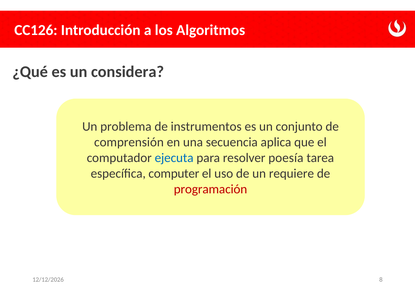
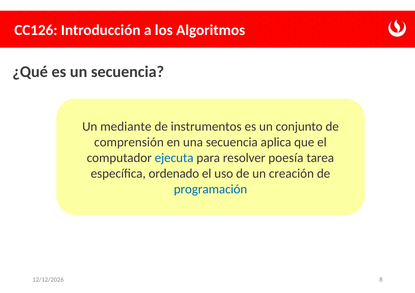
un considera: considera -> secuencia (128, 72)
problema: problema -> mediante (126, 126)
computer: computer -> ordenado (174, 173)
requiere: requiere -> creación (291, 173)
programación colour: red -> blue (211, 189)
